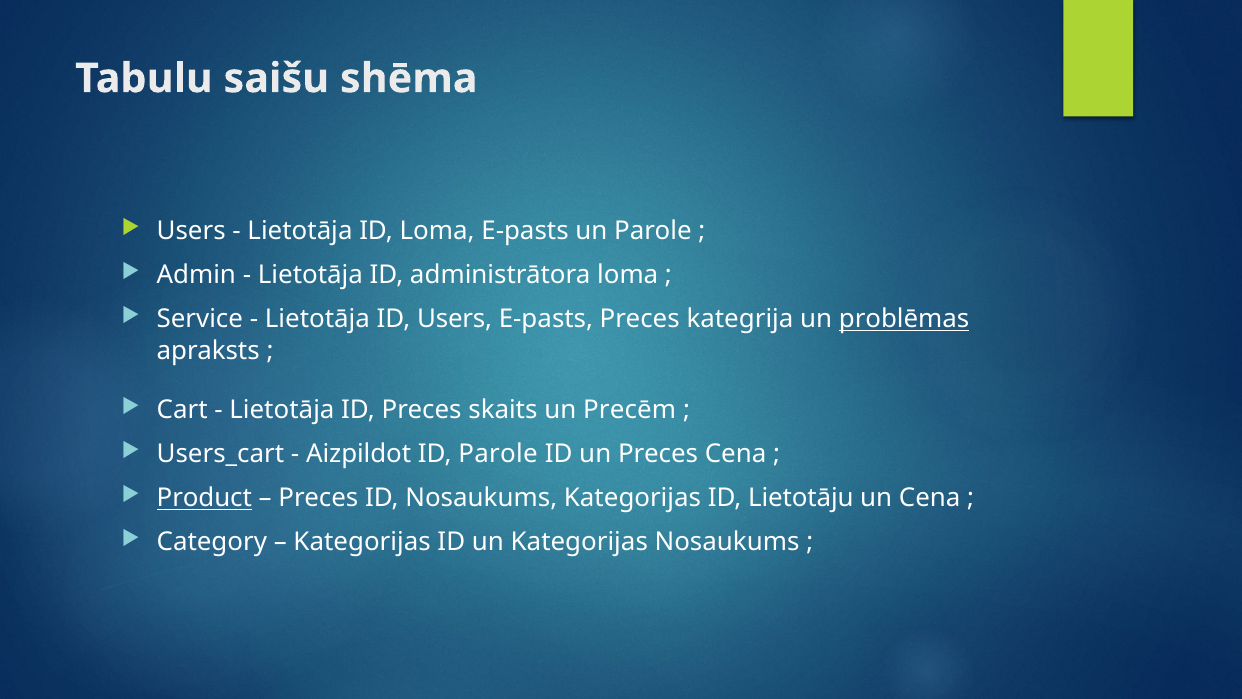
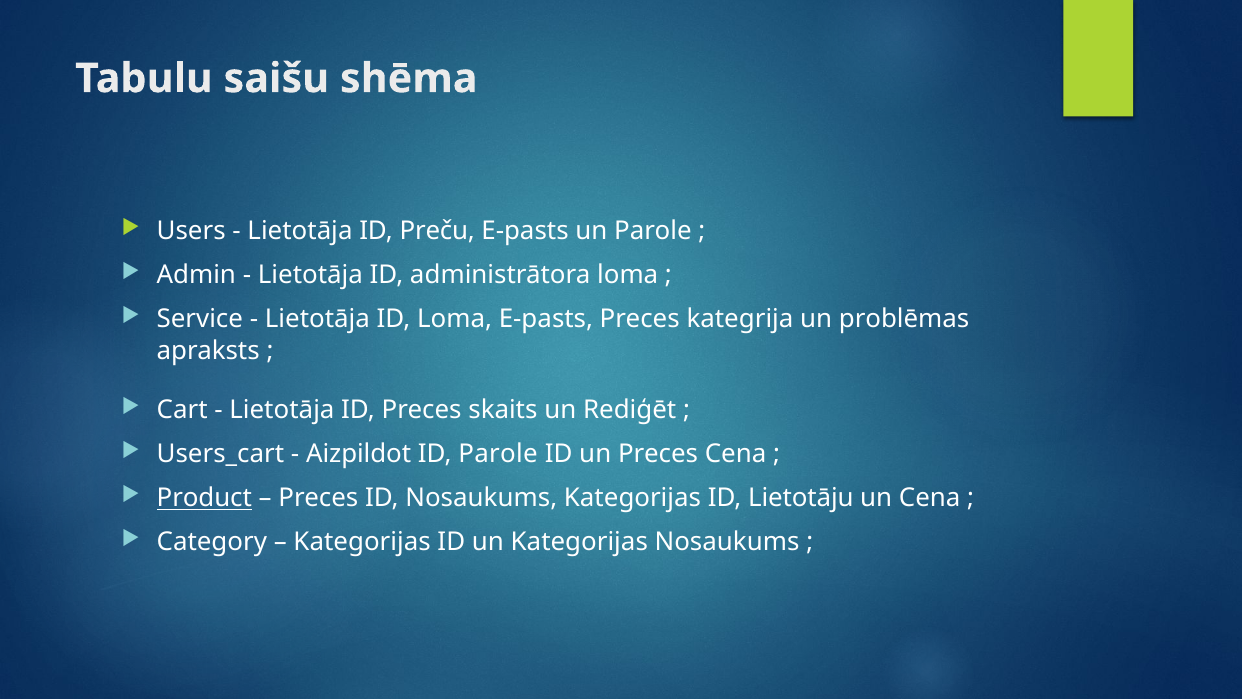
ID Loma: Loma -> Preču (437, 231)
ID Users: Users -> Loma (455, 319)
problēmas underline: present -> none (904, 319)
Precēm: Precēm -> Rediģēt (630, 410)
